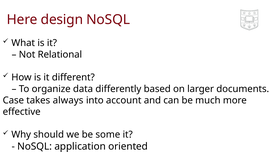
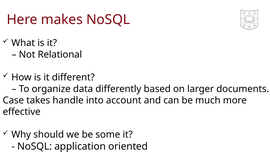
design: design -> makes (62, 20)
always: always -> handle (68, 100)
